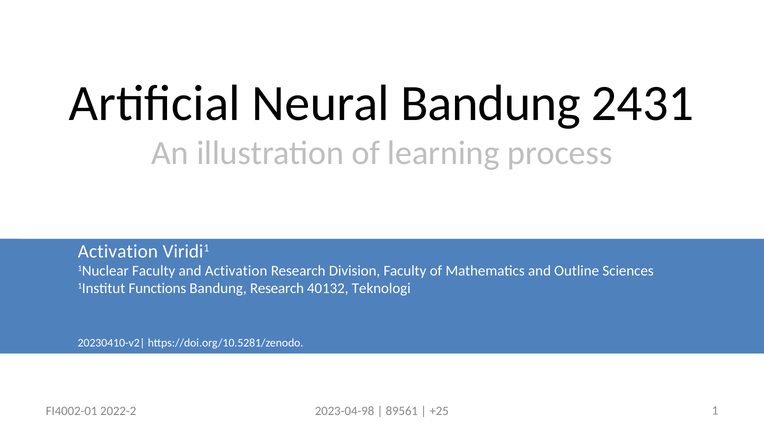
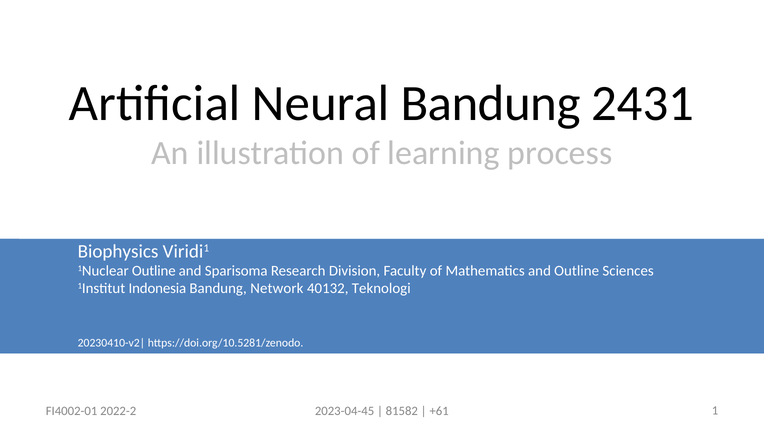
Activation: Activation -> Biophysics (118, 251)
1Nuclear Faculty: Faculty -> Outline (154, 271)
and Activation: Activation -> Sparisoma (236, 271)
Functions: Functions -> Indonesia (157, 288)
Bandung Research: Research -> Network (277, 288)
2023-04-98: 2023-04-98 -> 2023-04-45 (345, 411)
89561: 89561 -> 81582 (402, 411)
+25: +25 -> +61 (439, 411)
